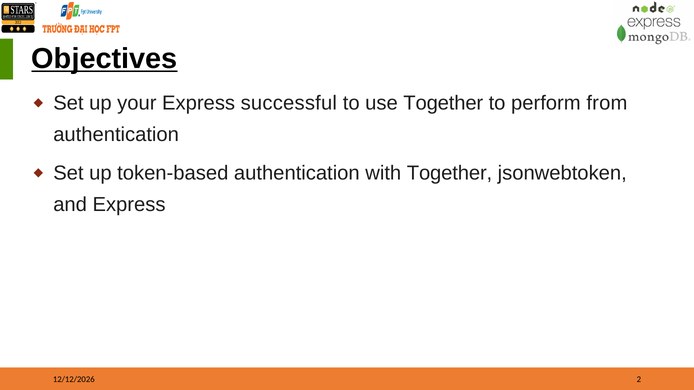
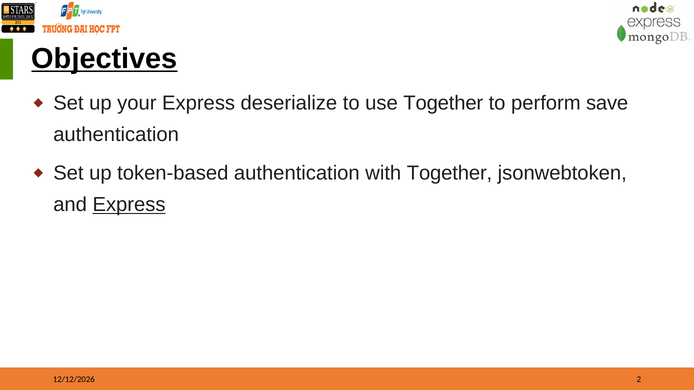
successful: successful -> deserialize (289, 103)
from: from -> save (607, 103)
Express underline: none -> present (129, 205)
